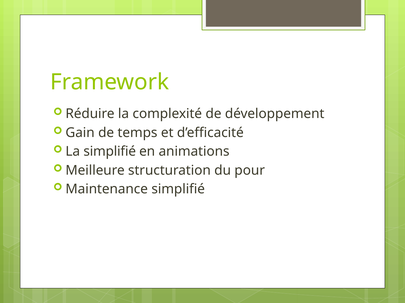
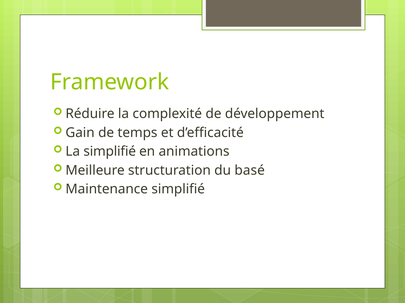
pour: pour -> basé (250, 171)
